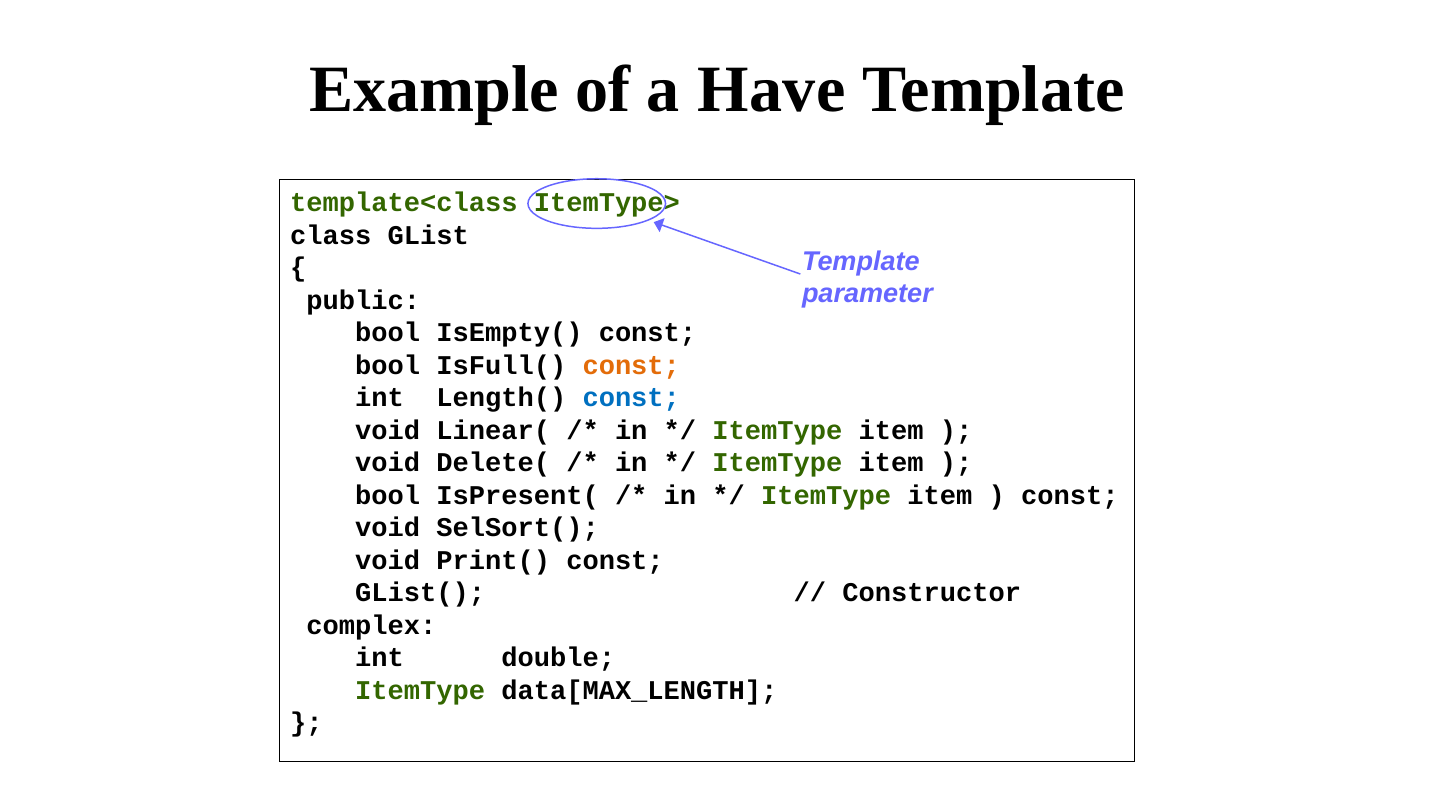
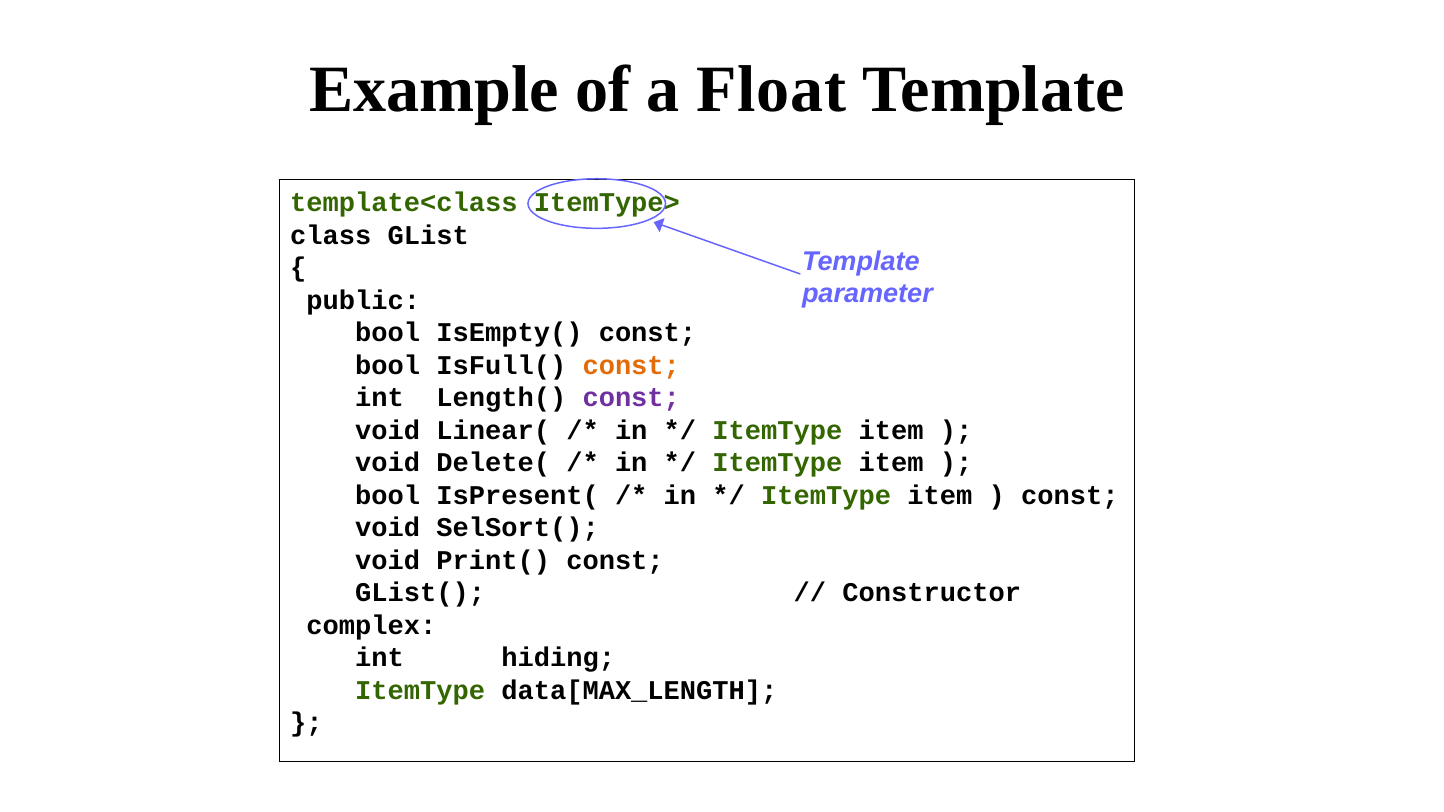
Have: Have -> Float (772, 90)
const colour: blue -> purple (631, 398)
double: double -> hiding (558, 658)
